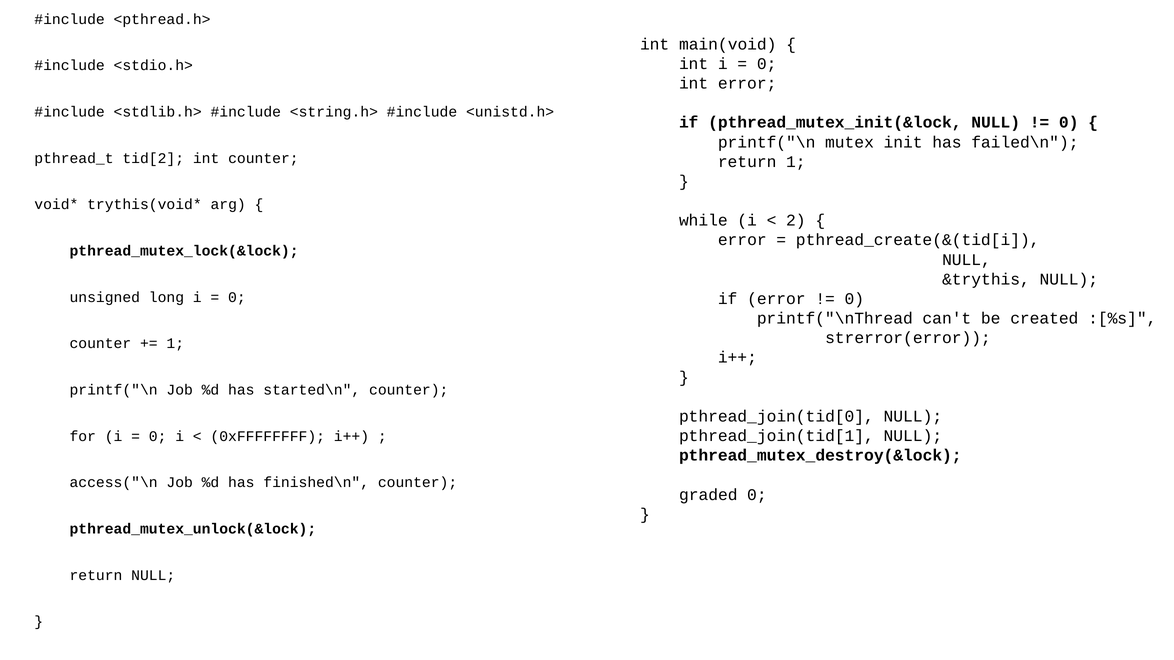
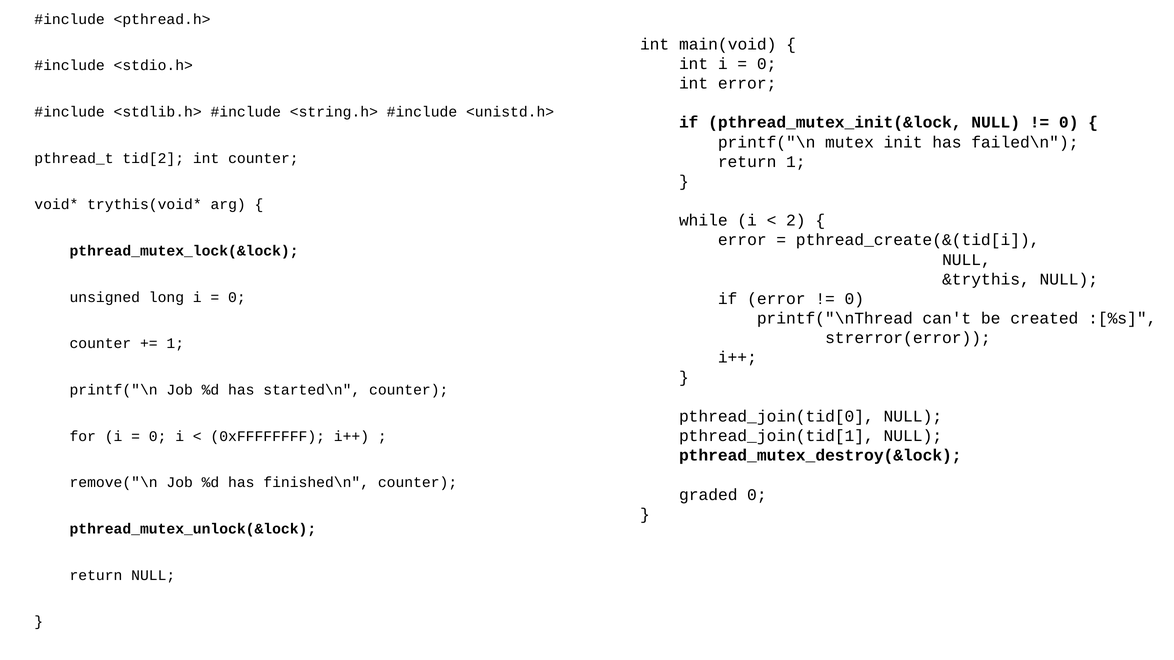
access("\n: access("\n -> remove("\n (114, 483)
